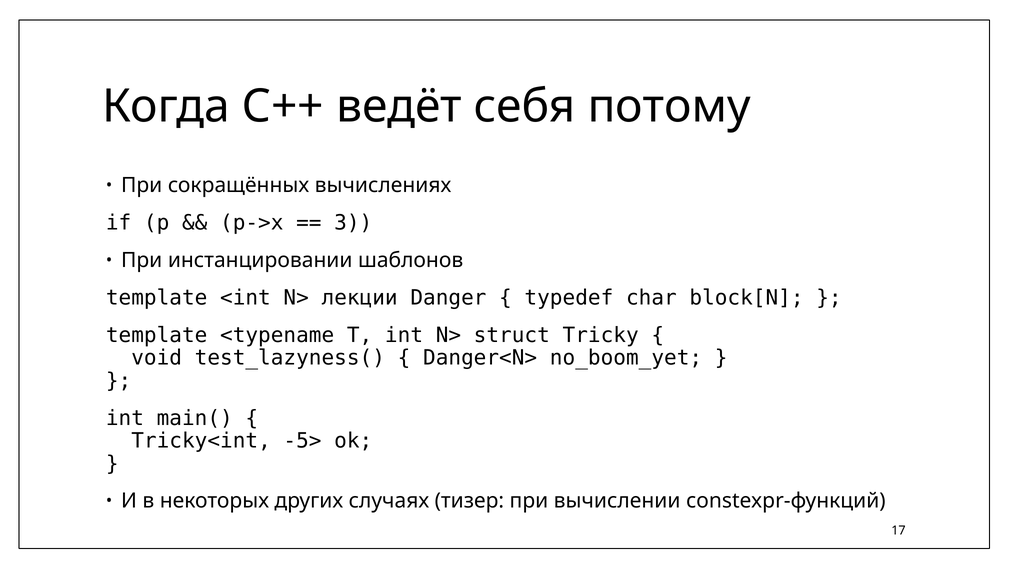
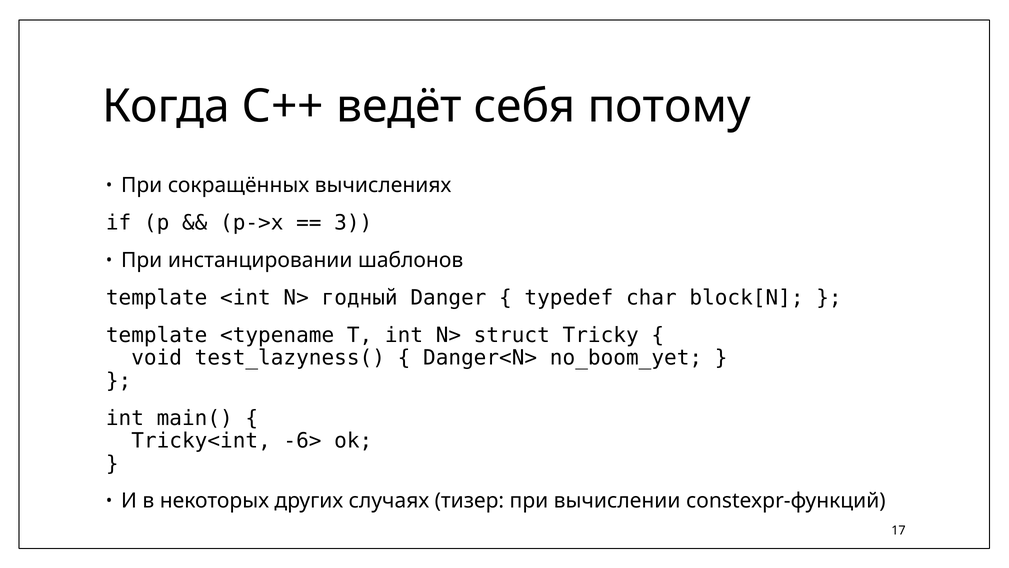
лекции: лекции -> годный (360, 298)
-5>: -5> -> -6> (302, 440)
